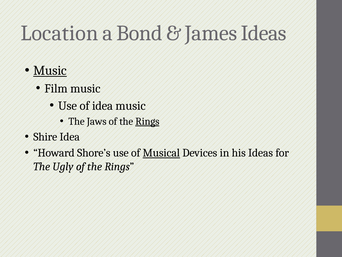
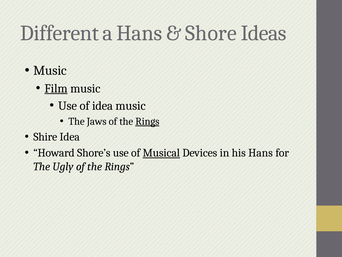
Location: Location -> Different (60, 33)
a Bond: Bond -> Hans (139, 33)
James: James -> Shore (211, 33)
Music underline: present -> none (50, 70)
Film underline: none -> present (56, 88)
his Ideas: Ideas -> Hans (261, 153)
